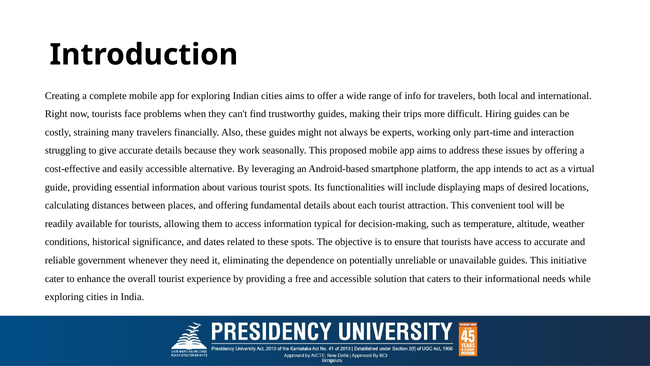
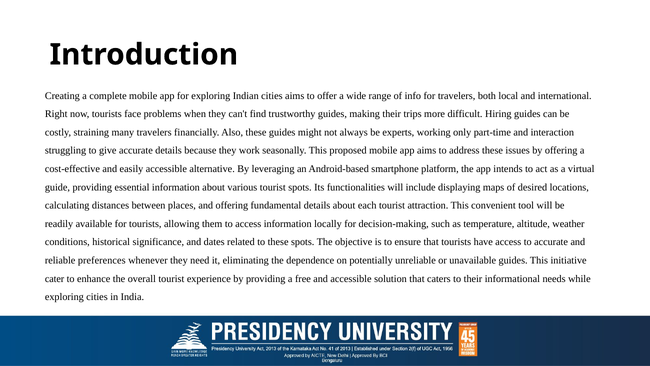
typical: typical -> locally (328, 224)
government: government -> preferences (102, 260)
